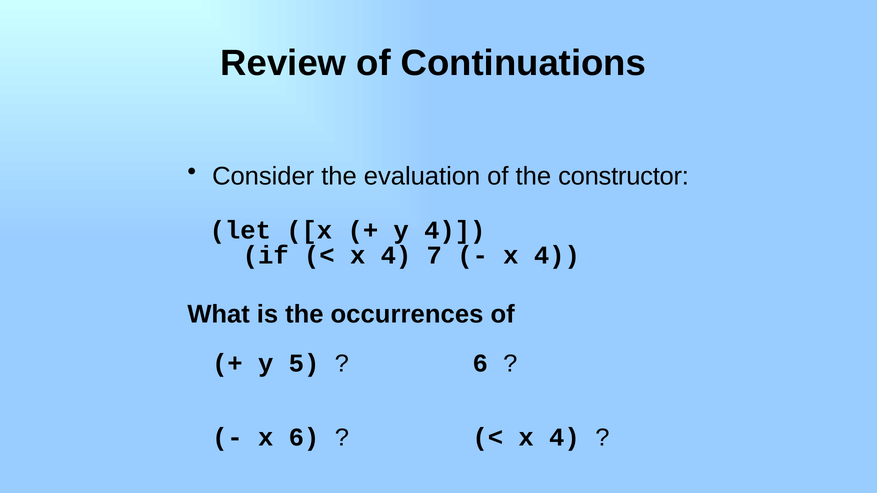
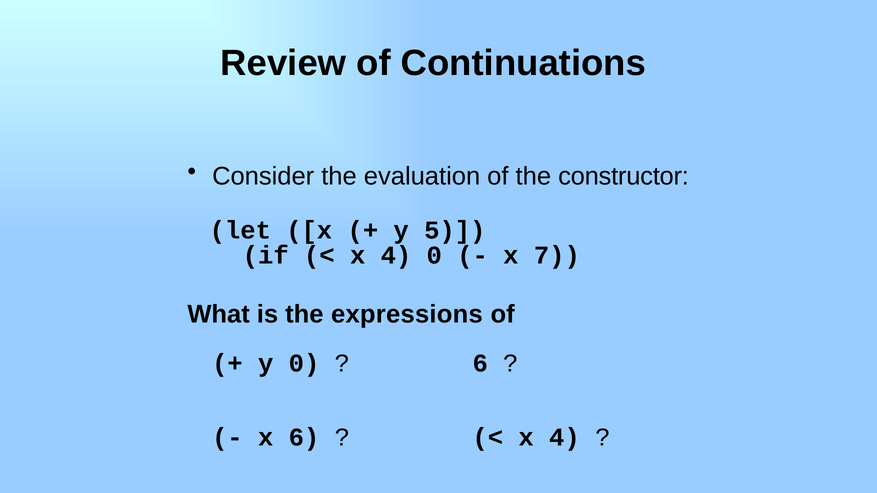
y 4: 4 -> 5 (455, 231)
4 7: 7 -> 0 (434, 255)
4: 4 -> 7 (557, 255)
occurrences: occurrences -> expressions (407, 315)
y 5: 5 -> 0 (304, 364)
